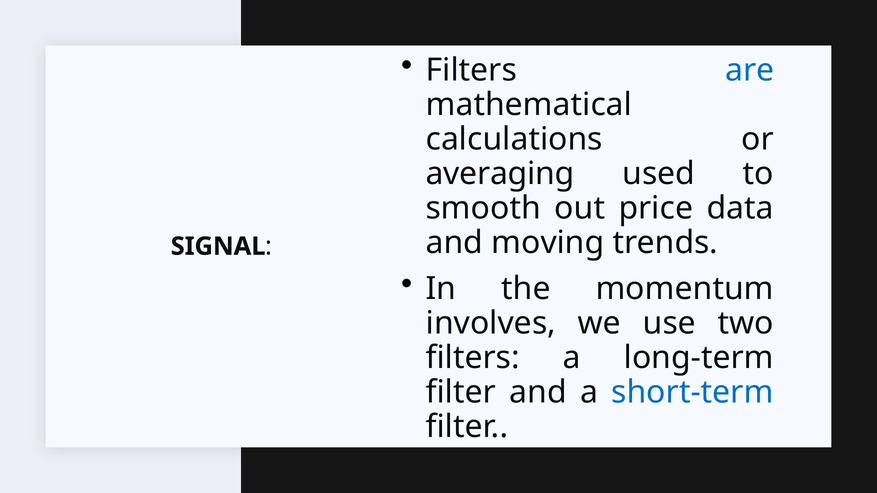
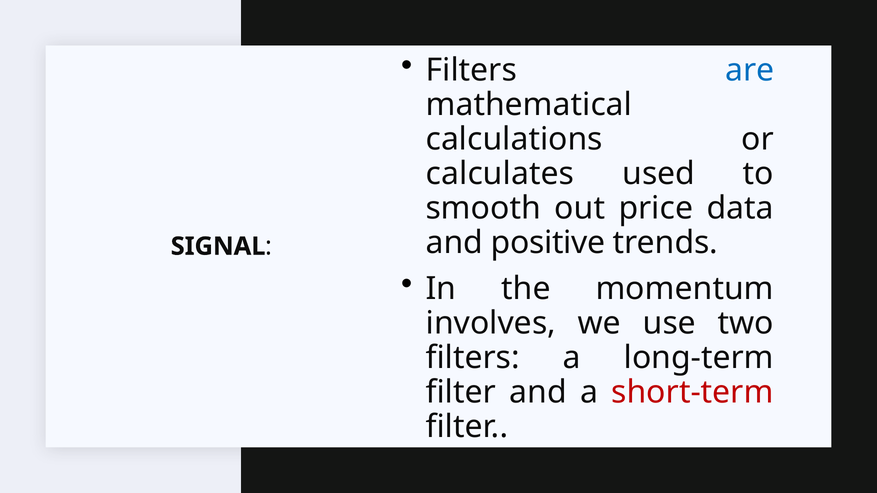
averaging: averaging -> calculates (500, 174)
moving: moving -> positive (548, 243)
short-term colour: blue -> red (692, 393)
